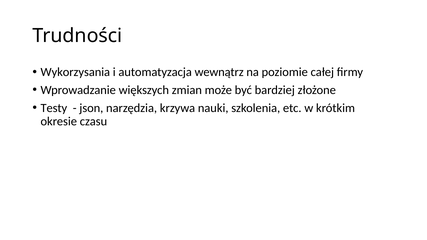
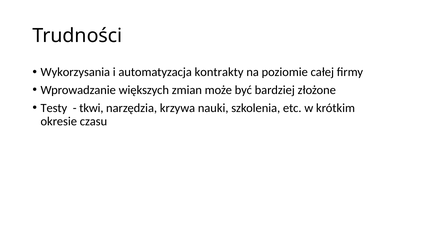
wewnątrz: wewnątrz -> kontrakty (219, 72)
json: json -> tkwi (91, 108)
